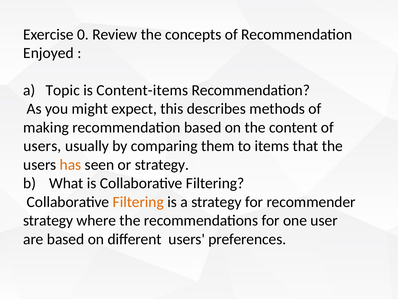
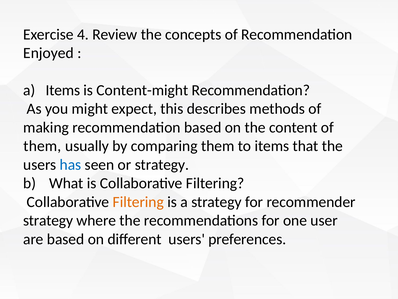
0: 0 -> 4 (83, 34)
a Topic: Topic -> Items (63, 90)
Content-items: Content-items -> Content-might (142, 90)
users: users -> them (42, 146)
has colour: orange -> blue (70, 164)
